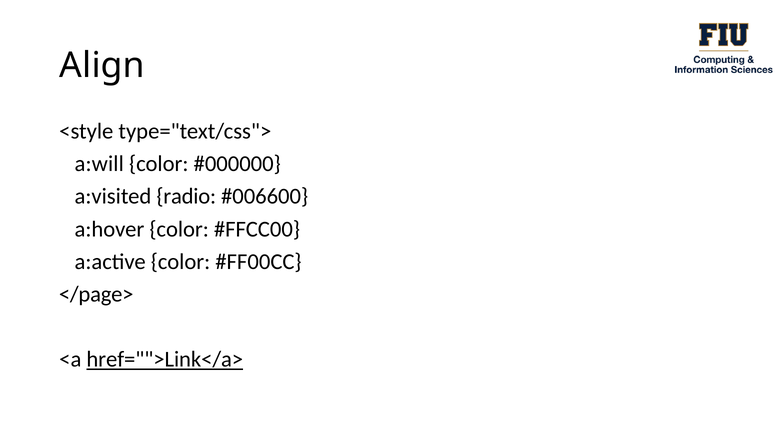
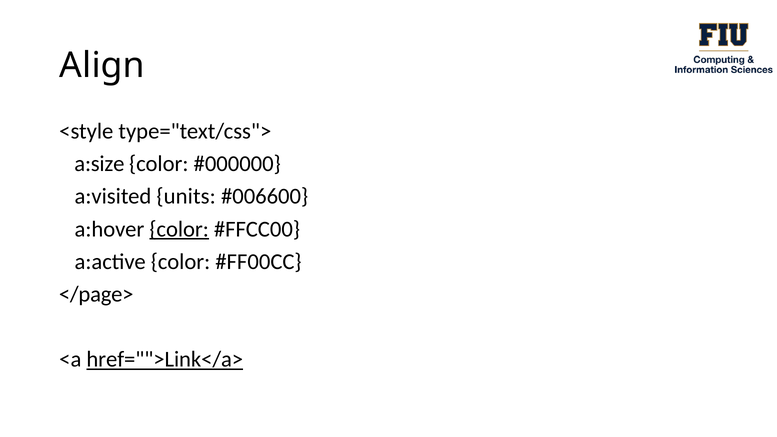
a:will: a:will -> a:size (99, 164)
radio: radio -> units (186, 197)
color underline: none -> present (179, 229)
